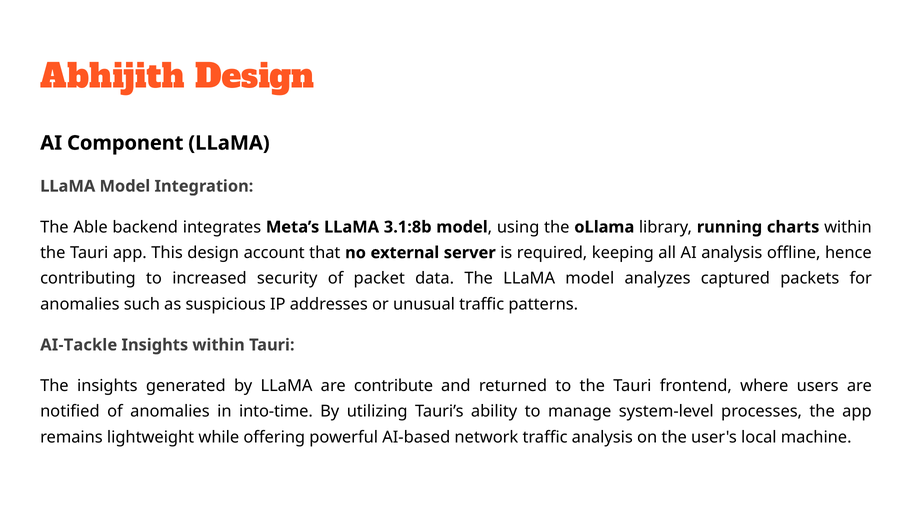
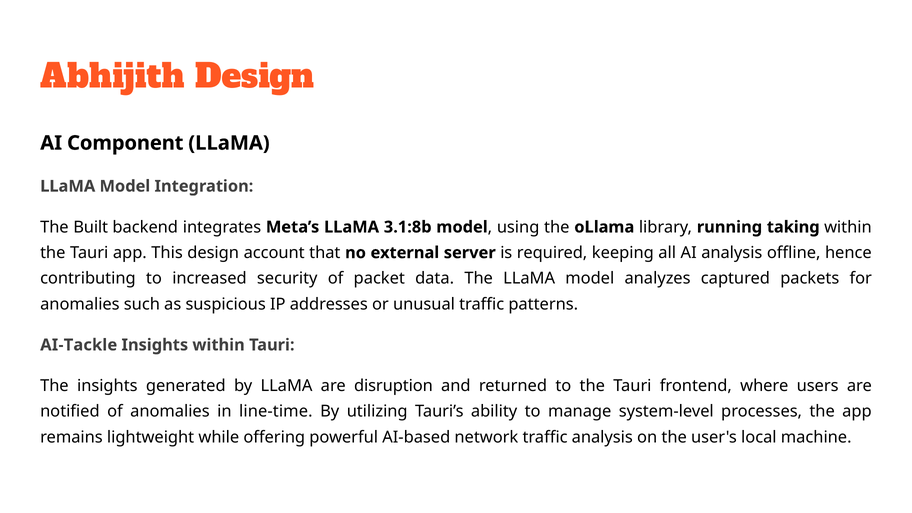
Able: Able -> Built (91, 227)
charts: charts -> taking (793, 227)
contribute: contribute -> disruption (393, 386)
into-time: into-time -> line-time (276, 411)
